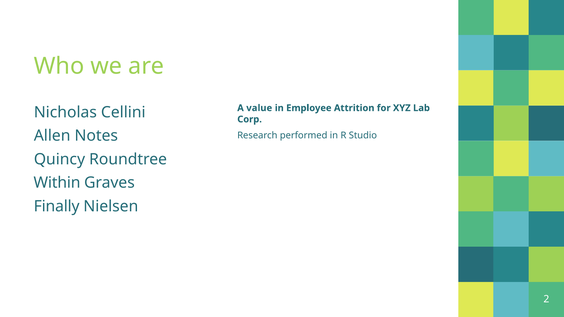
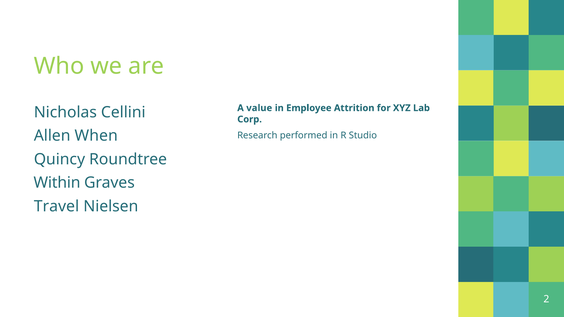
Notes: Notes -> When (96, 136)
Finally: Finally -> Travel (56, 206)
